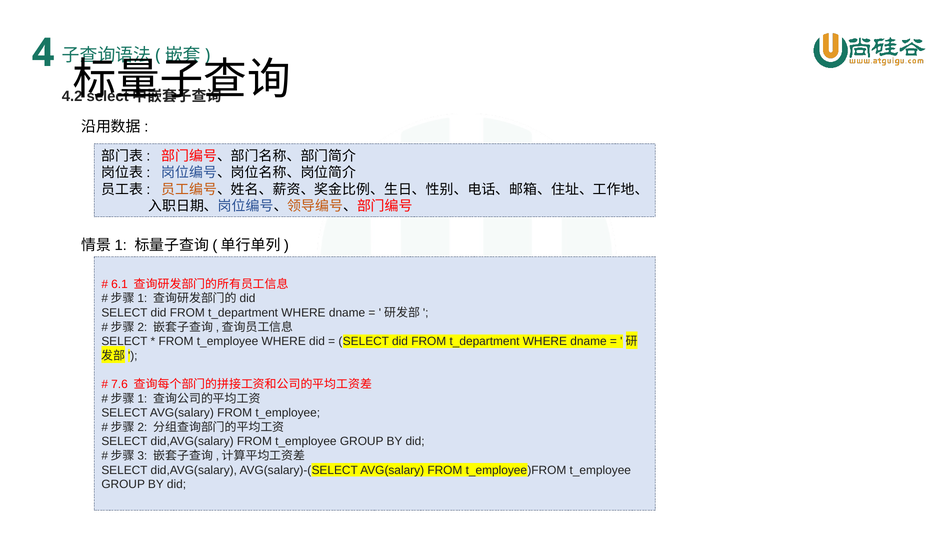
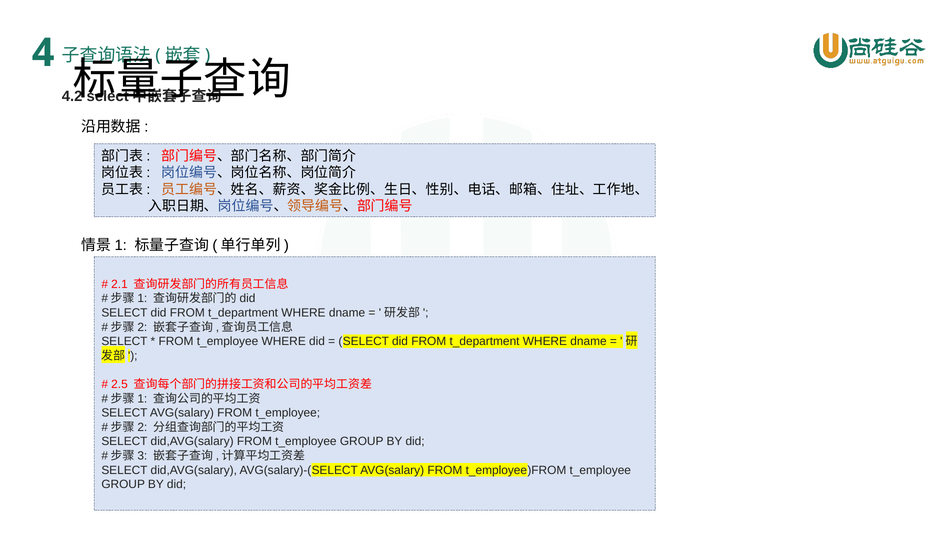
6.1: 6.1 -> 2.1 (119, 284)
7.6: 7.6 -> 2.5 (119, 384)
